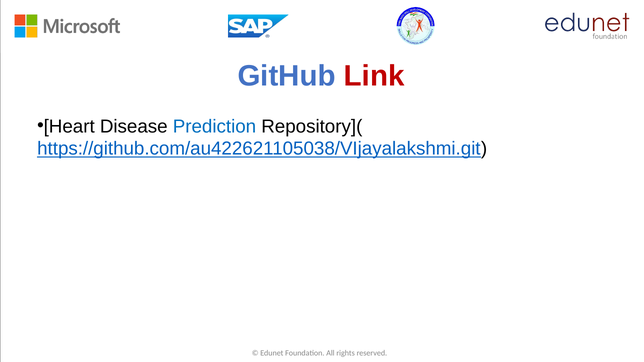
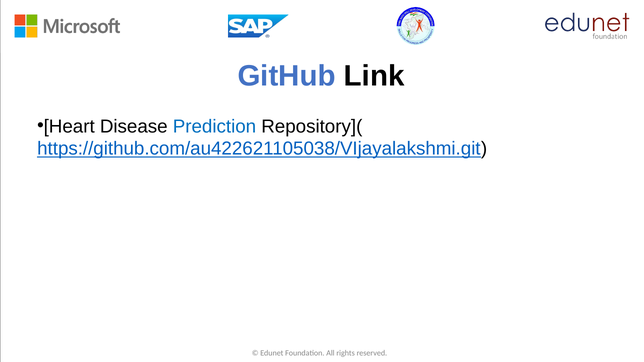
Link colour: red -> black (374, 76)
